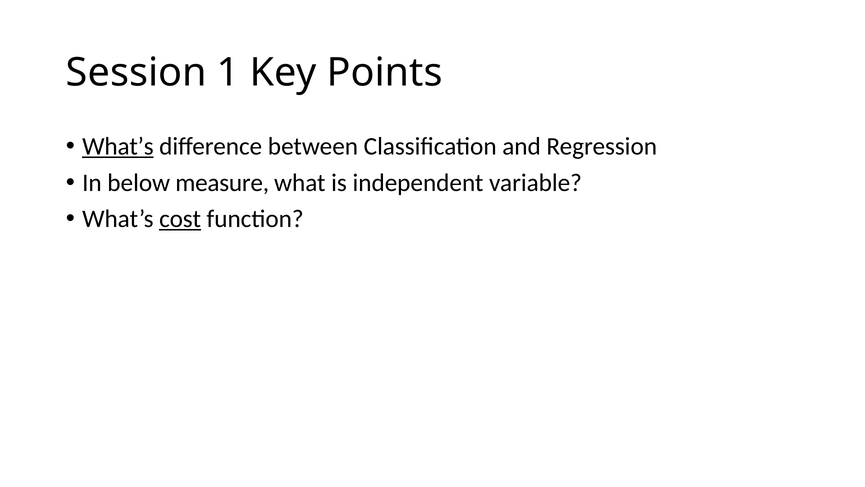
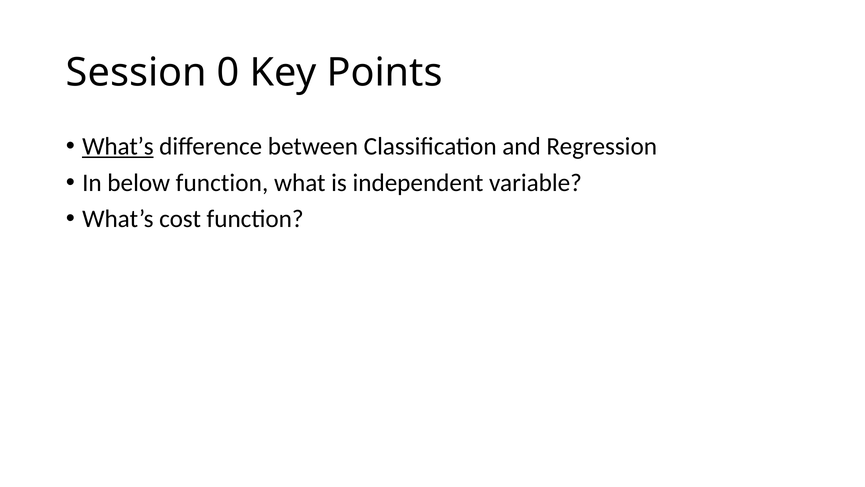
1: 1 -> 0 (228, 73)
below measure: measure -> function (222, 183)
cost underline: present -> none (180, 219)
